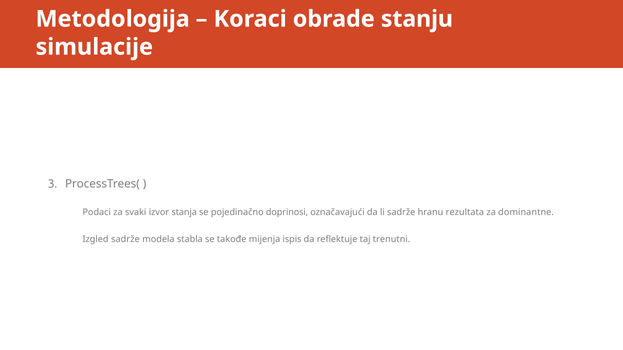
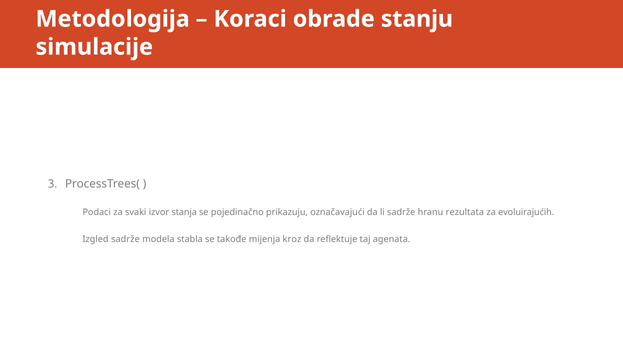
doprinosi: doprinosi -> prikazuju (287, 213)
dominantne: dominantne -> evoluirajućih (526, 213)
ispis: ispis -> kroz (292, 239)
trenutni: trenutni -> agenata (392, 239)
